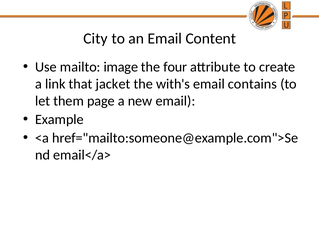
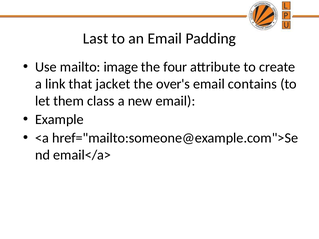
City: City -> Last (96, 39)
Content: Content -> Padding (211, 39)
with's: with's -> over's (173, 84)
page: page -> class (101, 101)
